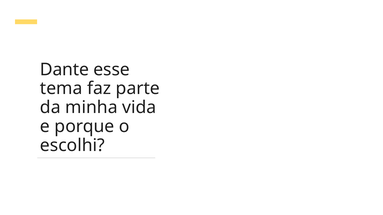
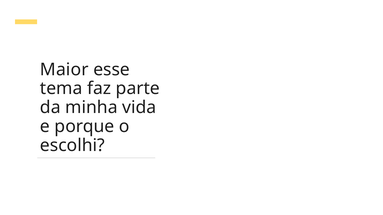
Dante: Dante -> Maior (64, 70)
